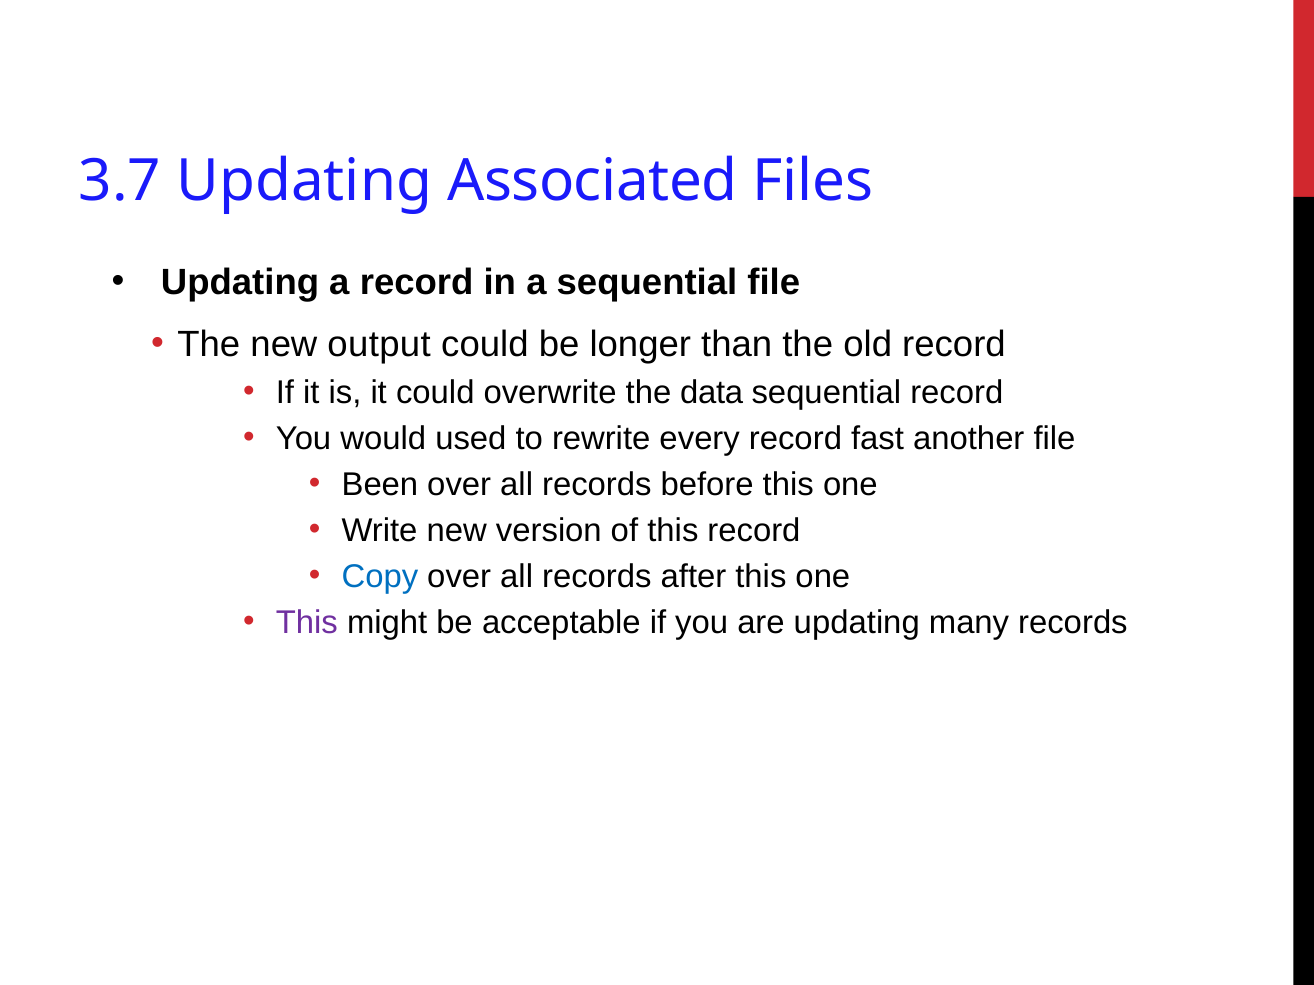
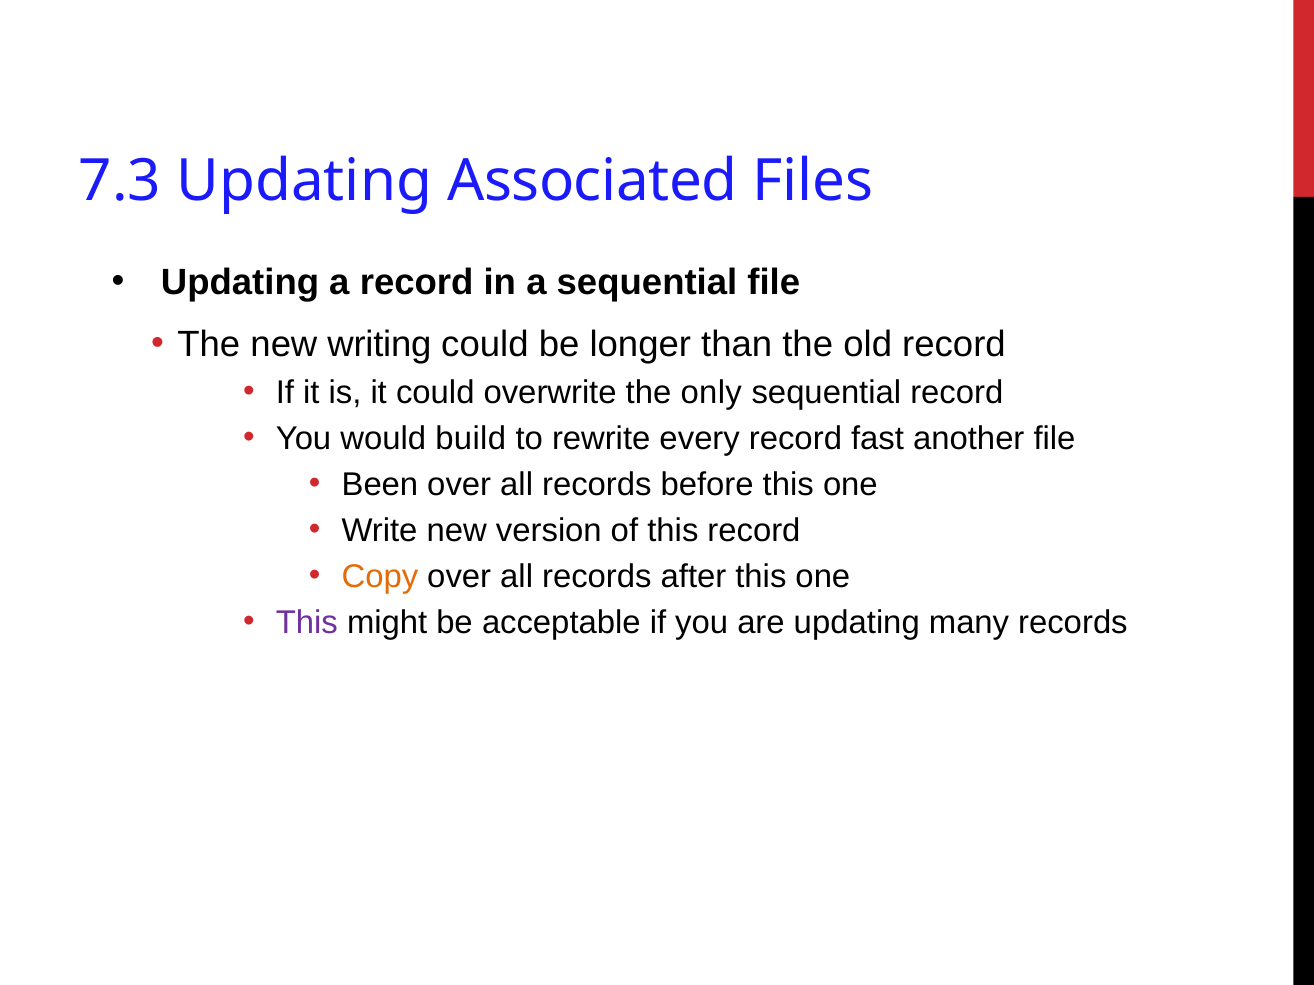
3.7: 3.7 -> 7.3 (120, 181)
output: output -> writing (379, 345)
data: data -> only (711, 393)
used: used -> build (471, 439)
Copy colour: blue -> orange (380, 577)
